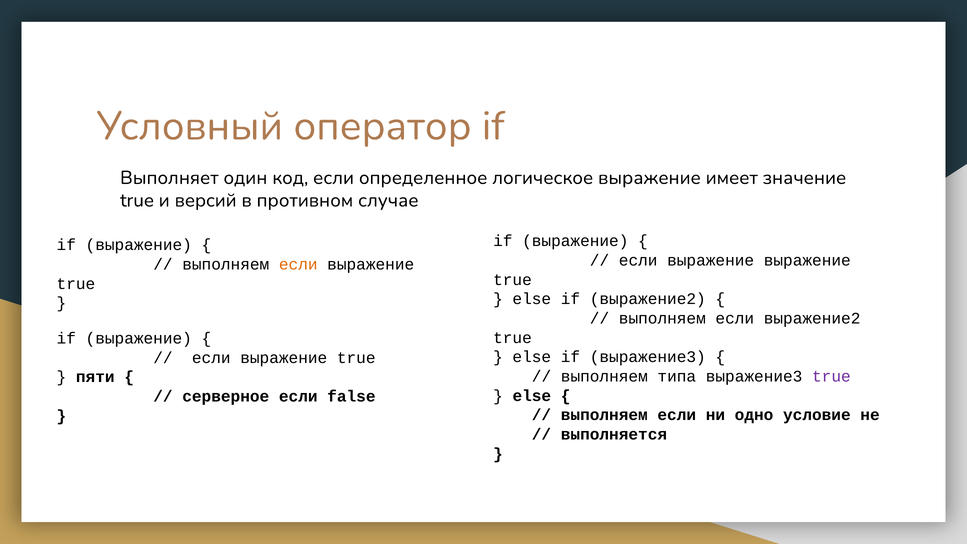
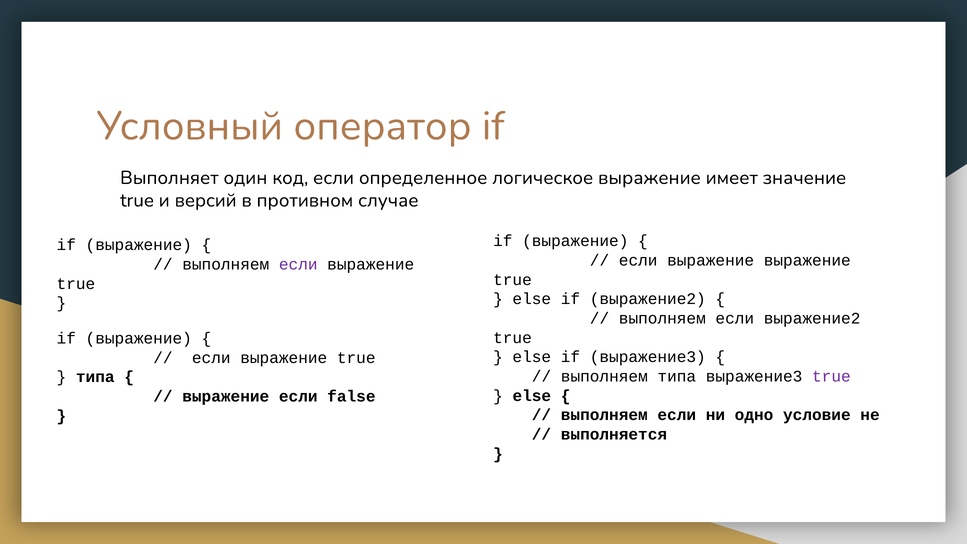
если colour: orange -> purple (298, 264)
пяти: пяти -> типа (95, 377)
серверное: серверное -> выражение (226, 396)
